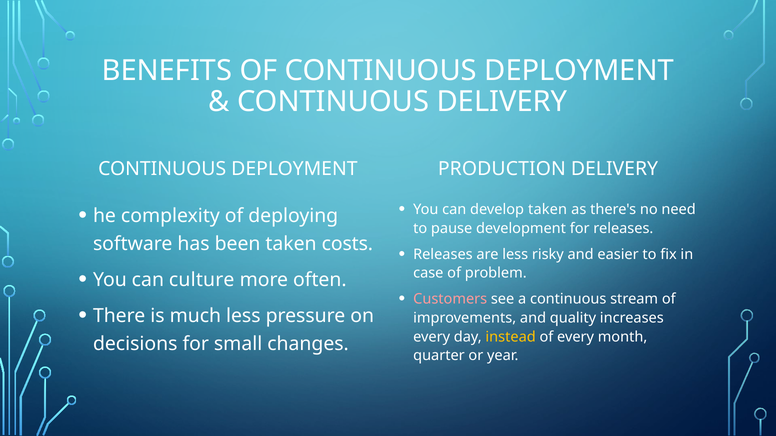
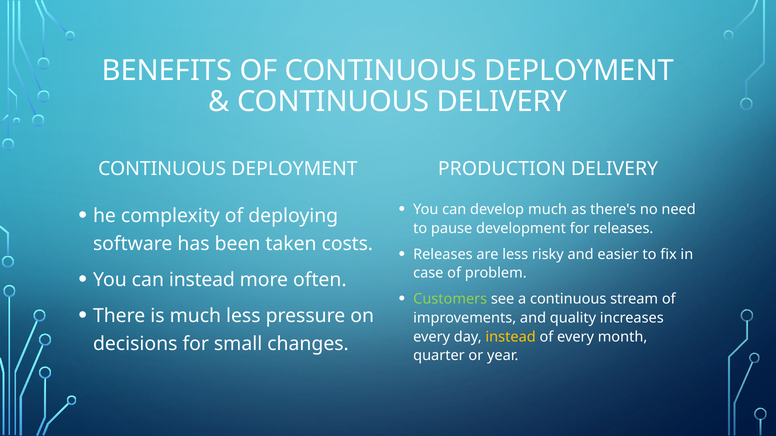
develop taken: taken -> much (548, 210)
can culture: culture -> instead (202, 280)
Customers colour: pink -> light green (450, 300)
